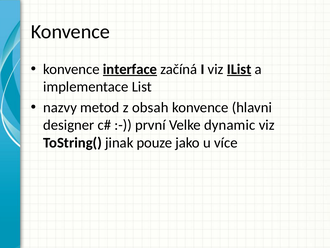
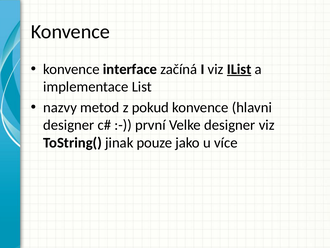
interface underline: present -> none (130, 69)
obsah: obsah -> pokud (150, 107)
Velke dynamic: dynamic -> designer (230, 125)
